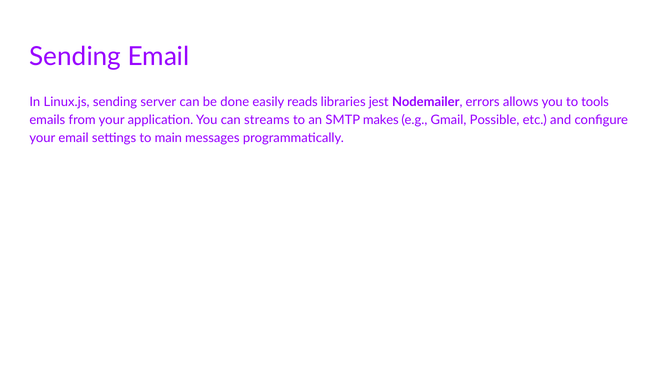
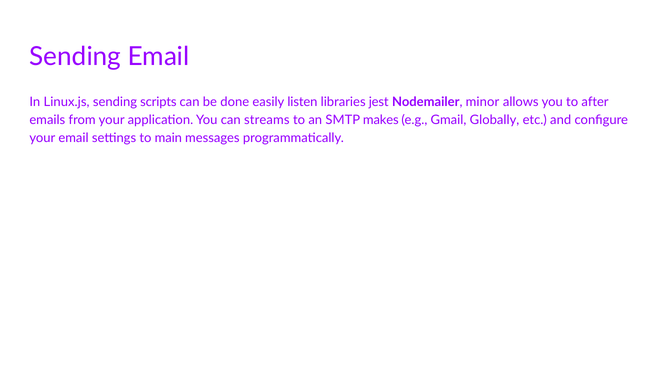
server: server -> scripts (158, 102)
reads: reads -> listen (302, 102)
errors: errors -> minor (483, 102)
tools: tools -> after (595, 102)
Possible: Possible -> Globally (495, 120)
